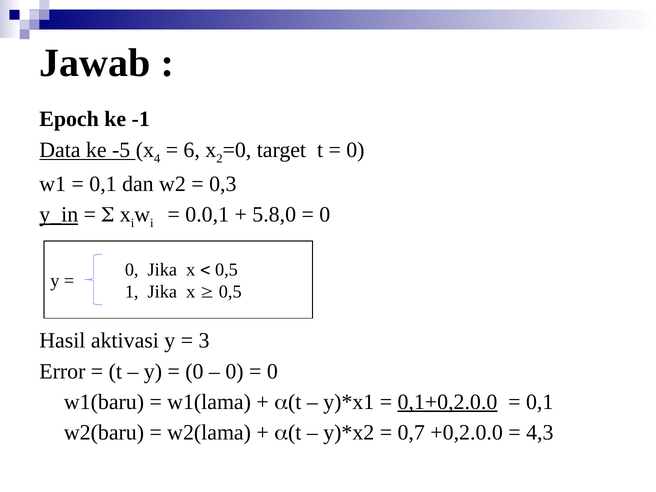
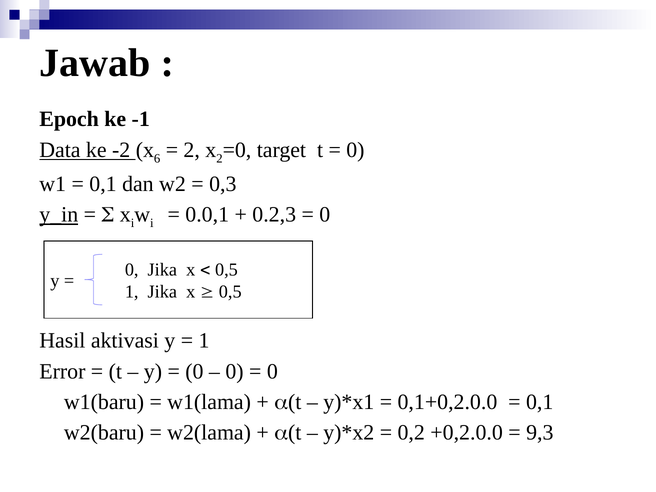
-5: -5 -> -2 (121, 150)
4: 4 -> 6 (157, 158)
6: 6 -> 2 (192, 150)
5.8,0: 5.8,0 -> 0.2,3 (274, 215)
3: 3 -> 1 (204, 341)
0,1+0,2.0.0 underline: present -> none (447, 402)
0,7: 0,7 -> 0,2 (411, 433)
4,3: 4,3 -> 9,3 (540, 433)
